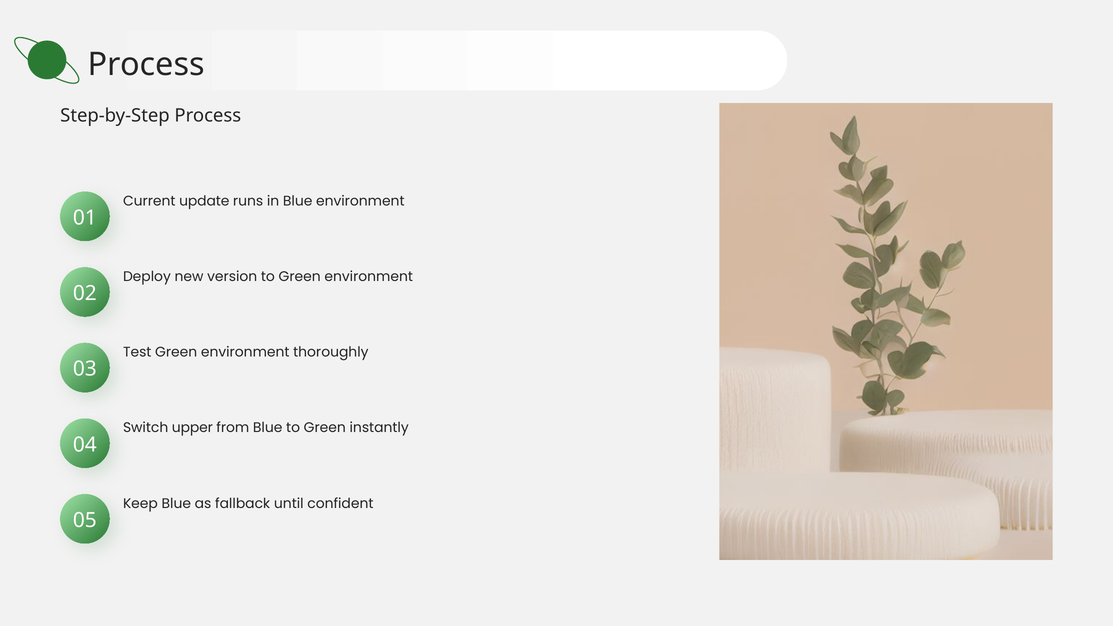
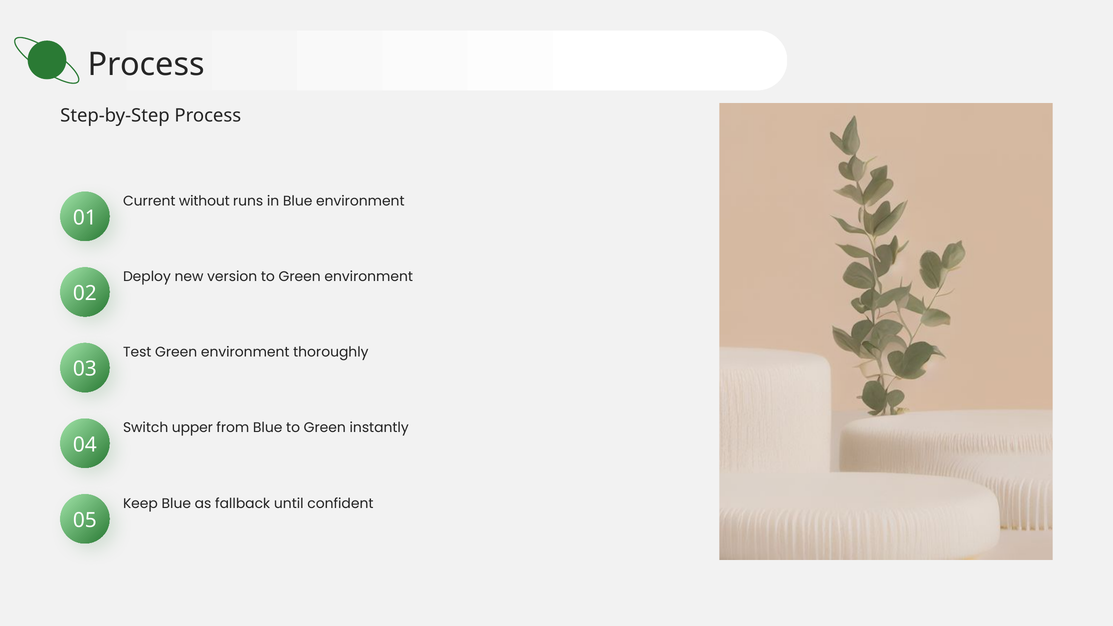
update: update -> without (204, 201)
